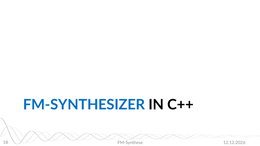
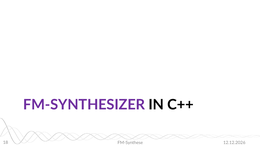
FM-SYNTHESIZER colour: blue -> purple (84, 105)
